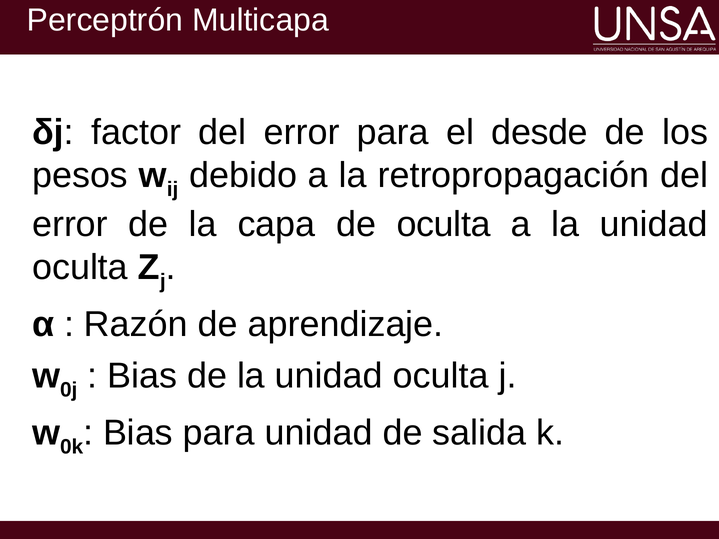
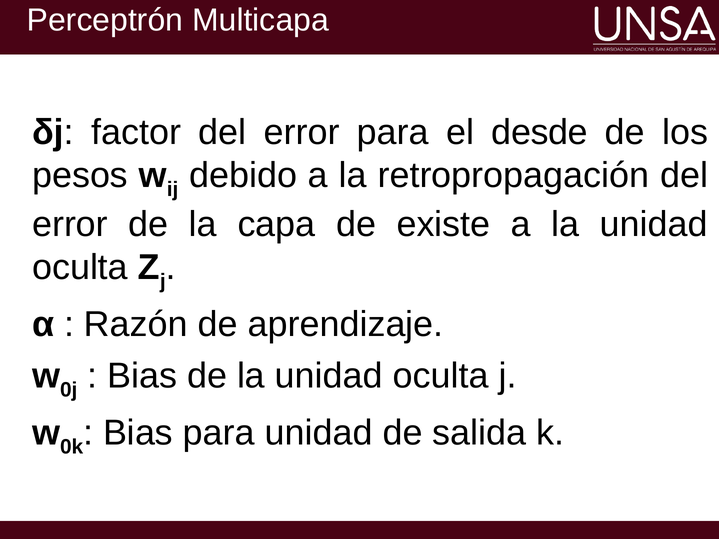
de oculta: oculta -> existe (443, 225)
